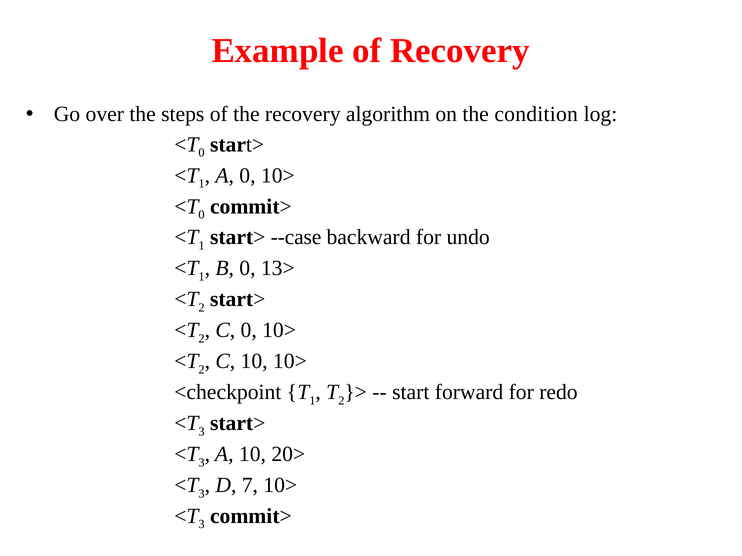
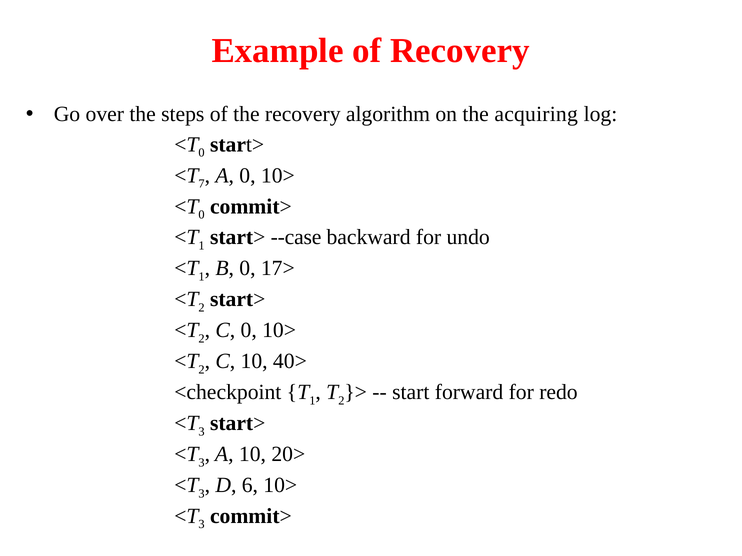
condition: condition -> acquiring (536, 114)
1: 1 -> 7 (202, 184)
13>: 13> -> 17> (278, 269)
10 10>: 10> -> 40> (290, 362)
7: 7 -> 6 (250, 486)
